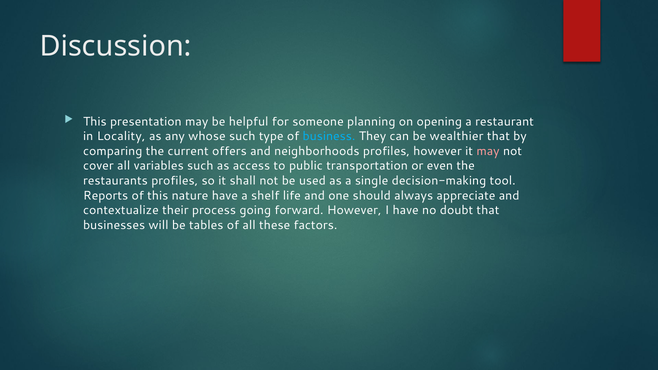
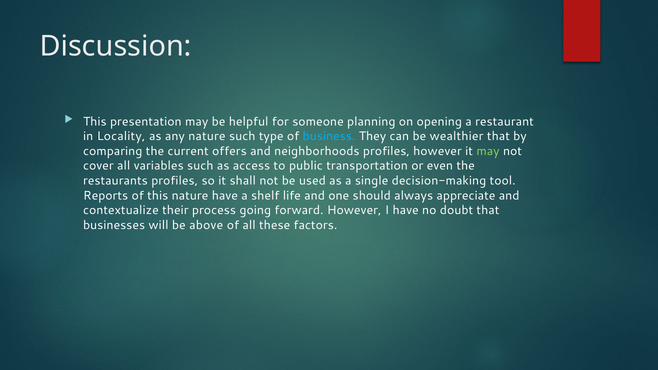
any whose: whose -> nature (207, 136)
may colour: pink -> light green (488, 151)
tables: tables -> above (206, 225)
